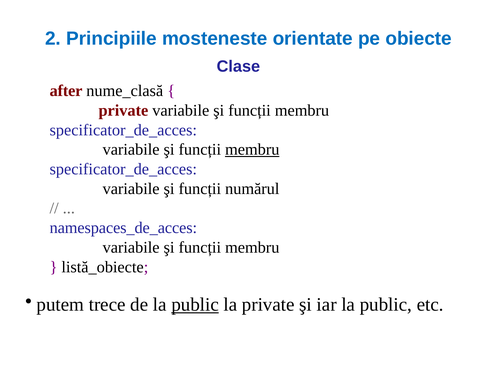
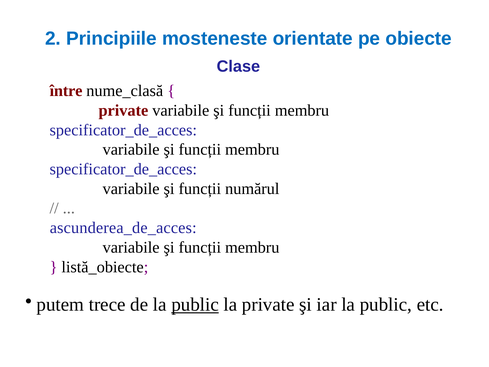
after: after -> între (66, 91)
membru underline: present -> none (252, 149)
namespaces_de_acces: namespaces_de_acces -> ascunderea_de_acces (123, 228)
